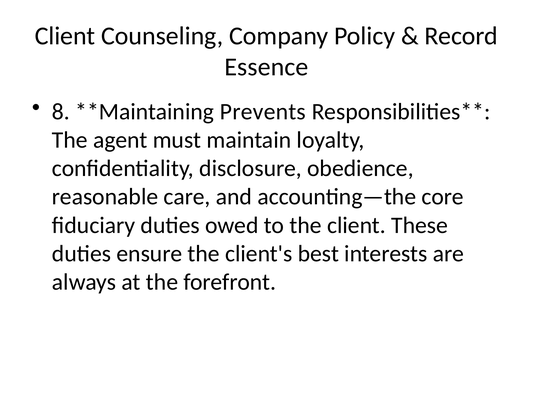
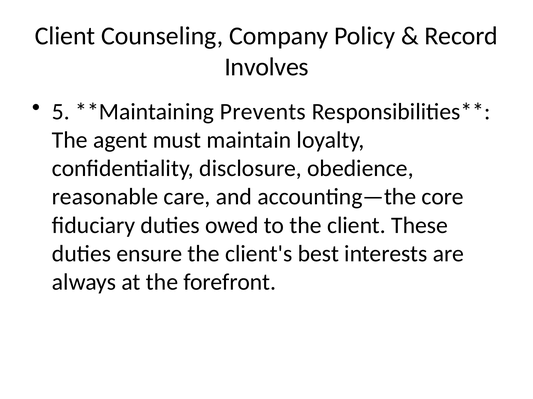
Essence: Essence -> Involves (267, 67)
8: 8 -> 5 (61, 112)
